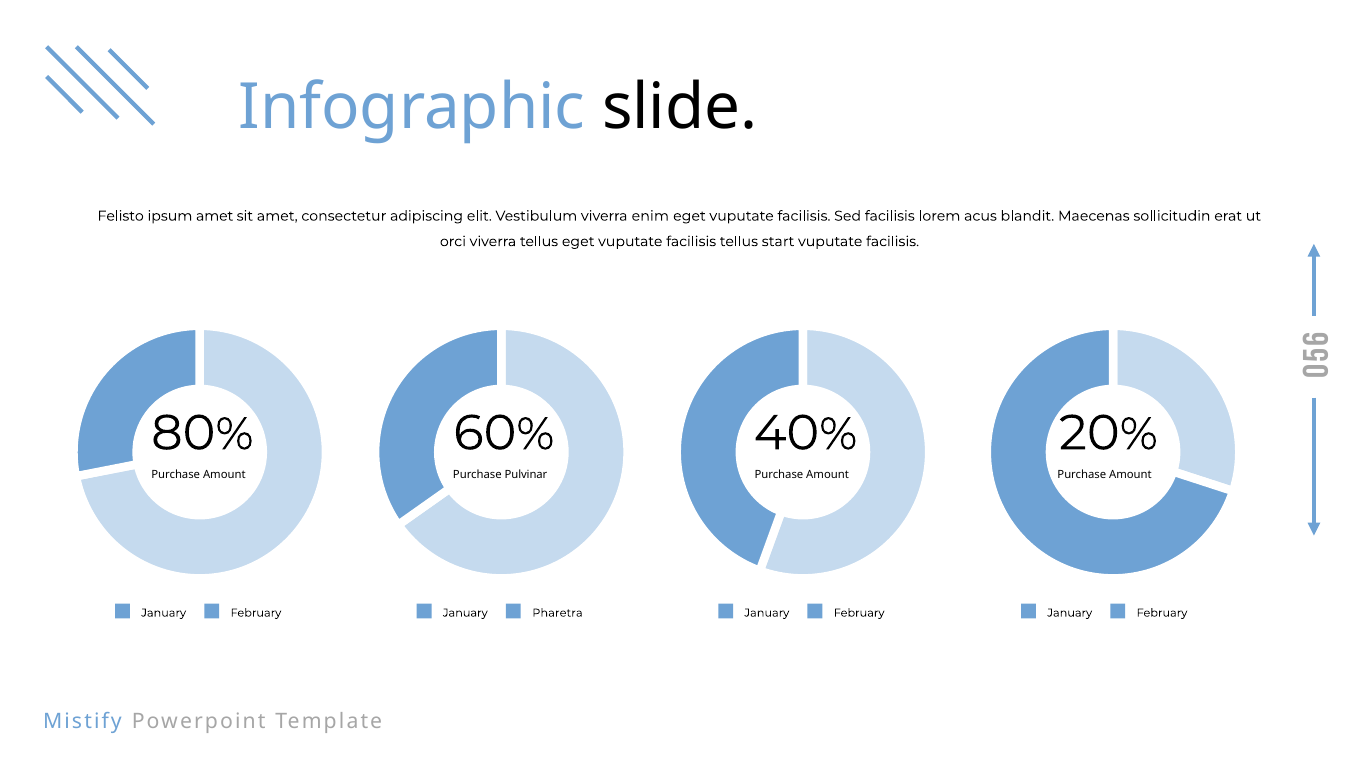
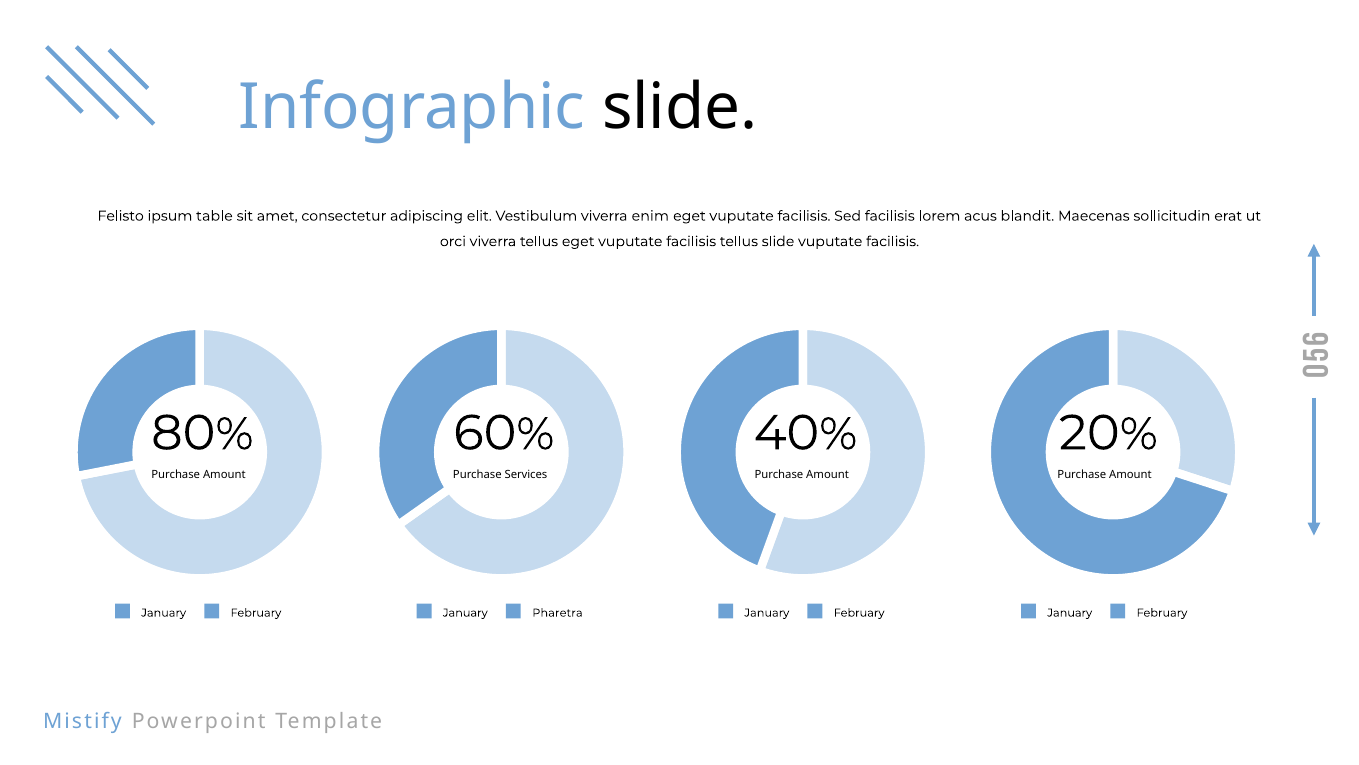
ipsum amet: amet -> table (214, 216)
tellus start: start -> slide (778, 241)
Pulvinar: Pulvinar -> Services (526, 474)
